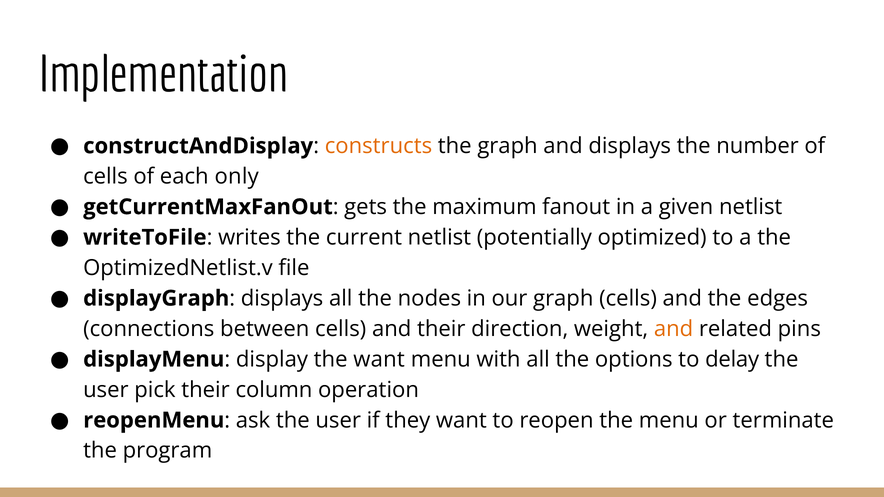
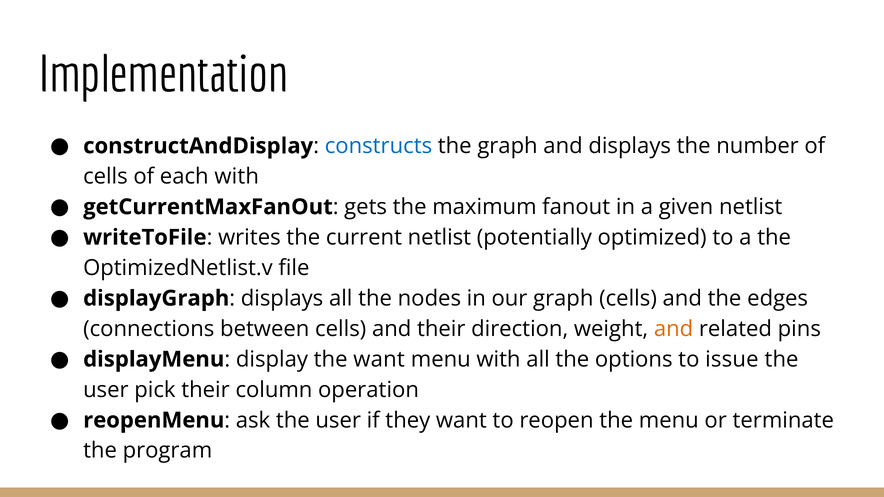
constructs colour: orange -> blue (378, 146)
each only: only -> with (237, 177)
delay: delay -> issue (732, 359)
